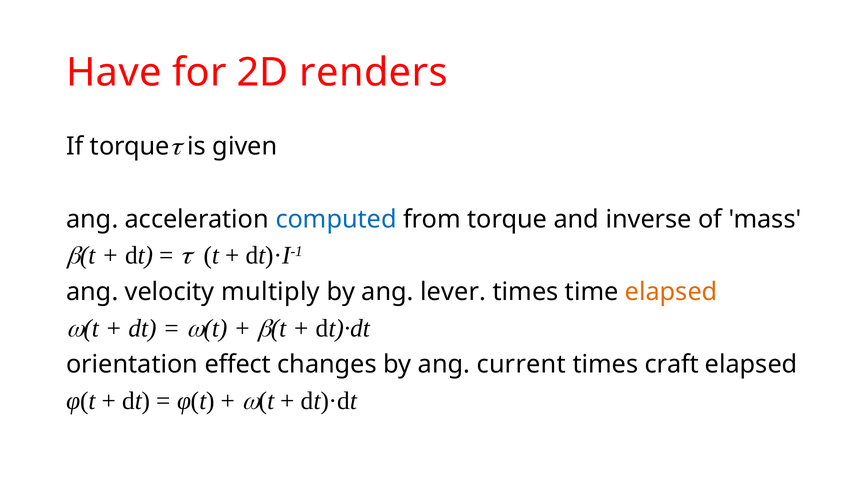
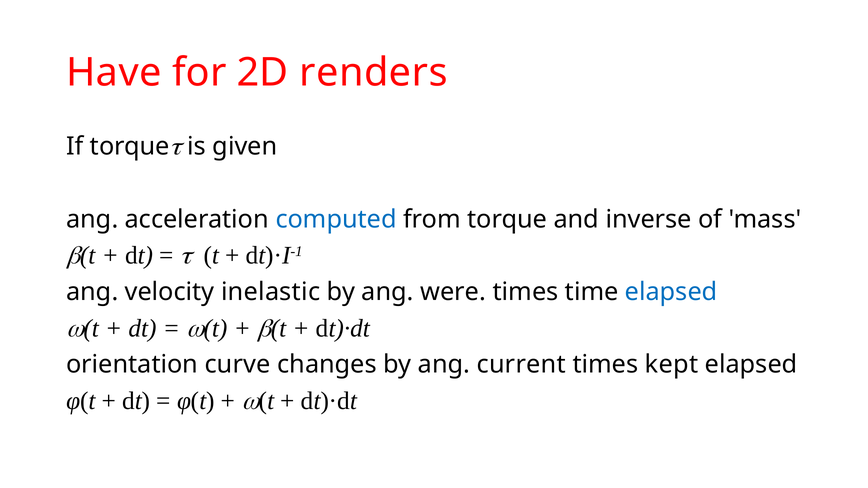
multiply: multiply -> inelastic (271, 292)
lever: lever -> were (453, 292)
elapsed colour: orange -> blue (671, 292)
effect: effect -> curve (238, 365)
craft: craft -> kept (672, 365)
